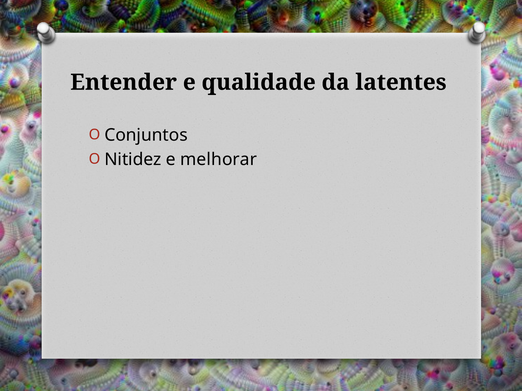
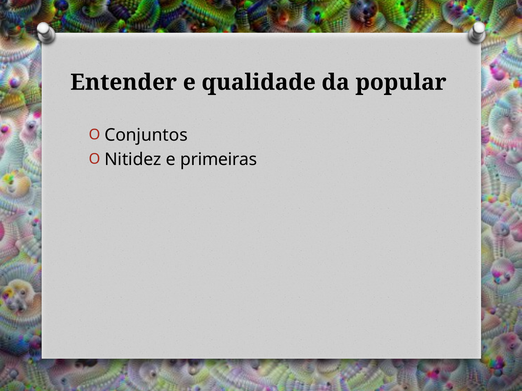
latentes: latentes -> popular (401, 82)
melhorar: melhorar -> primeiras (219, 160)
